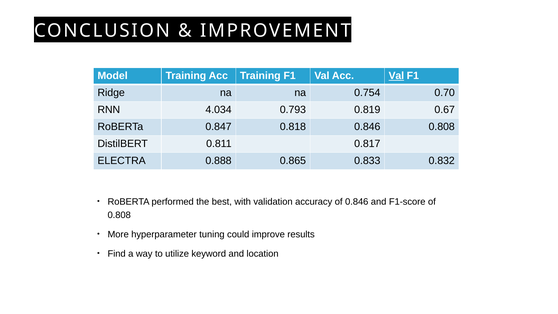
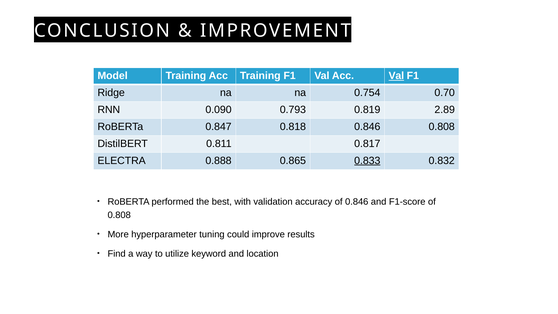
4.034: 4.034 -> 0.090 (219, 110)
0.67: 0.67 -> 2.89 (445, 110)
0.833 underline: none -> present (367, 161)
